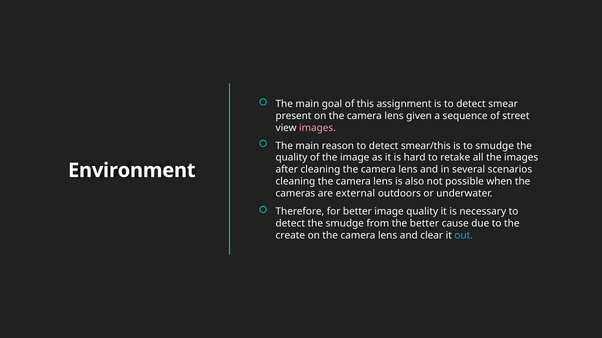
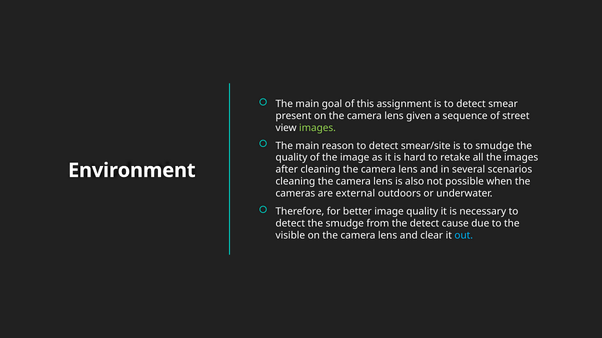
images colour: pink -> light green (318, 128)
smear/this: smear/this -> smear/site (426, 146)
the better: better -> detect (424, 224)
create: create -> visible (290, 236)
